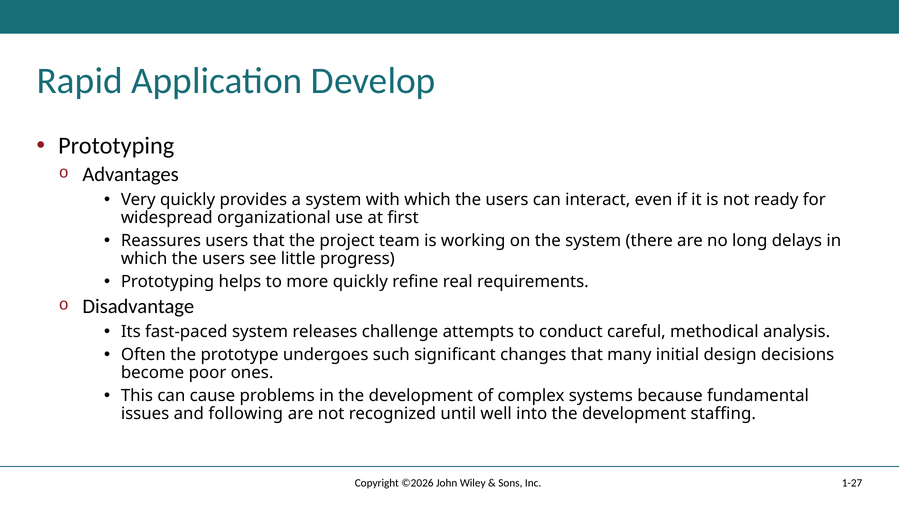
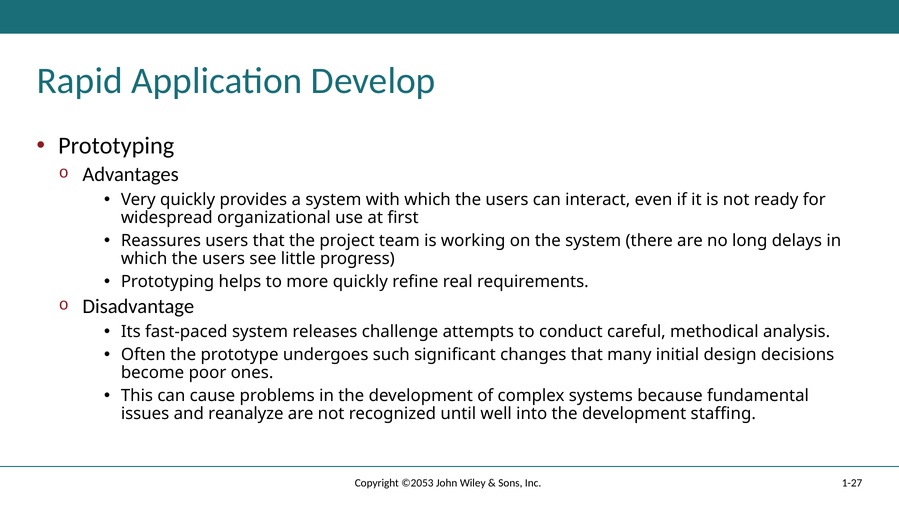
following: following -> reanalyze (246, 414)
©2026: ©2026 -> ©2053 (417, 483)
